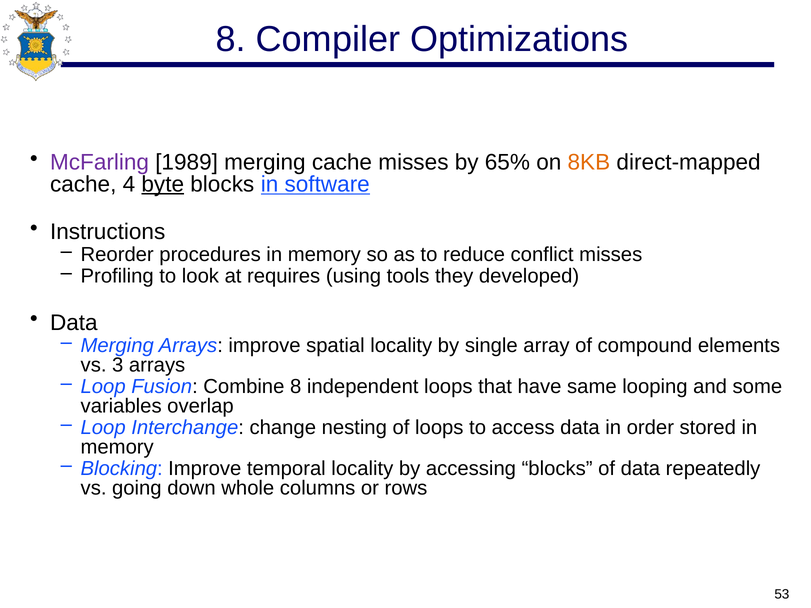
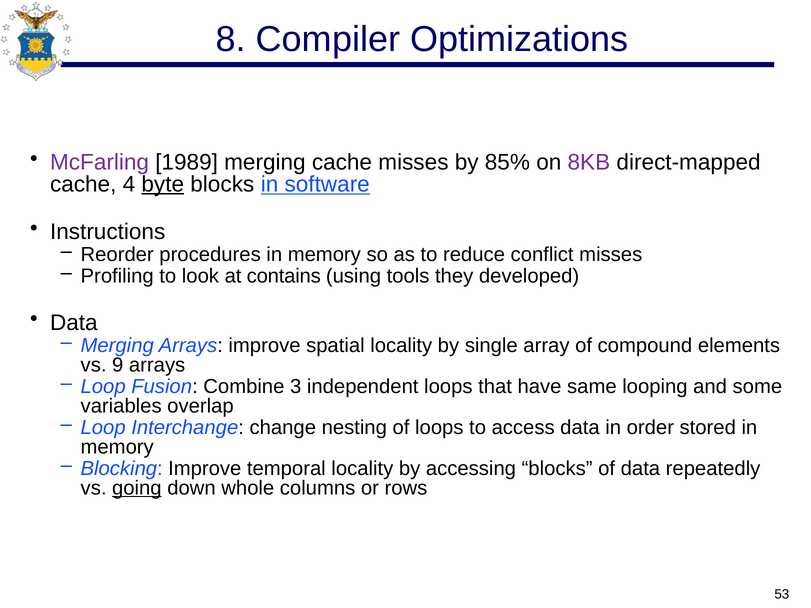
65%: 65% -> 85% (507, 163)
8KB colour: orange -> purple (589, 163)
requires: requires -> contains (284, 276)
3: 3 -> 9 (118, 365)
Combine 8: 8 -> 3 (296, 387)
going underline: none -> present (137, 488)
